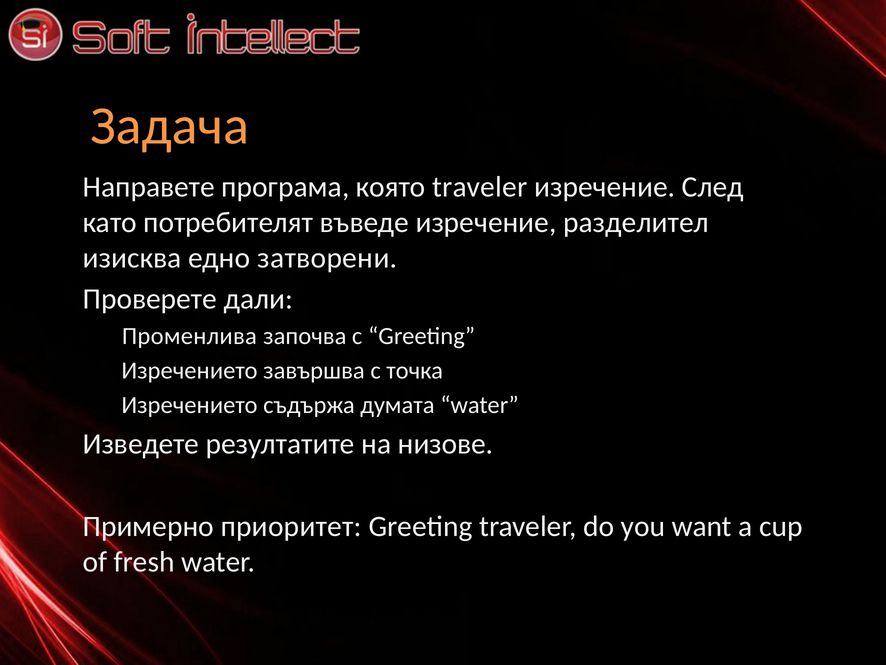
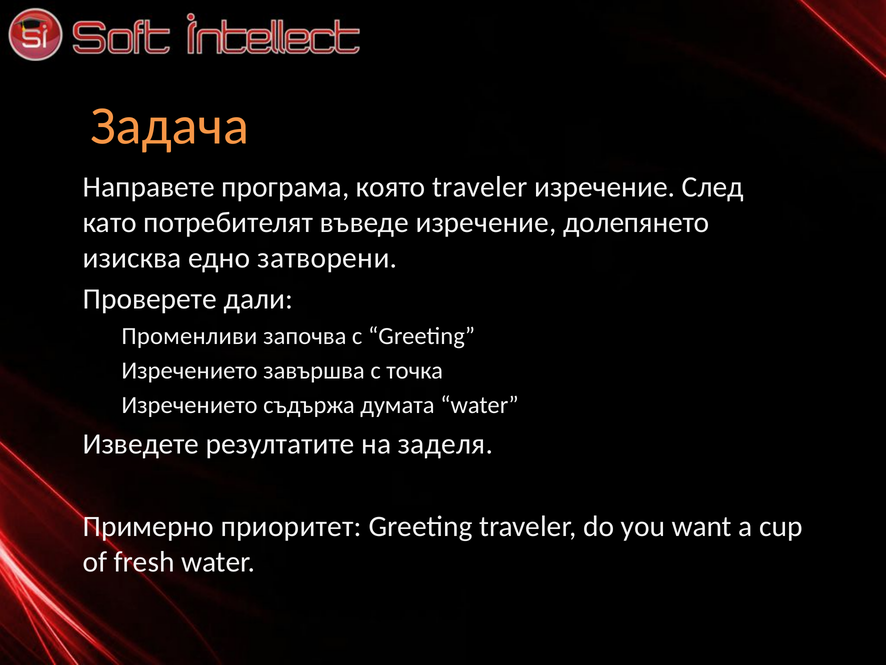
разделител: разделител -> долепянето (636, 222)
Променлива: Променлива -> Променливи (189, 336)
низове: низове -> заделя (445, 444)
